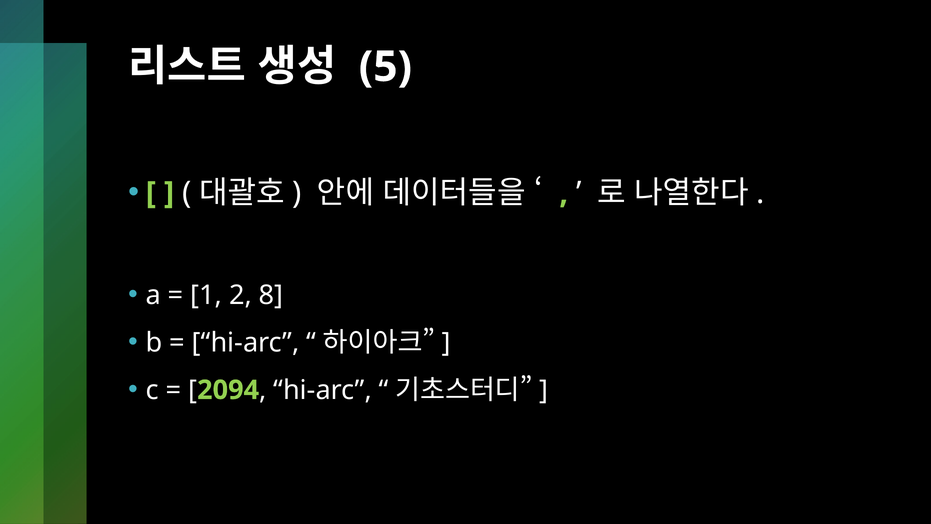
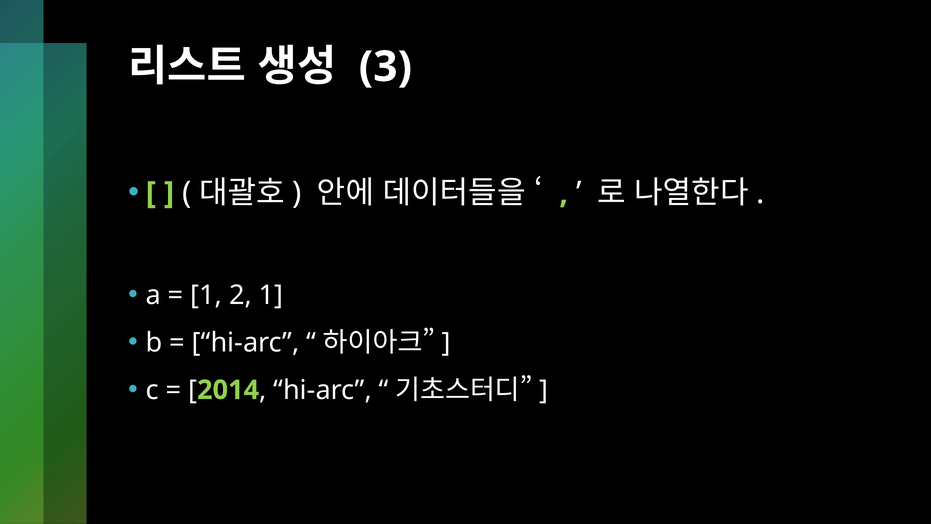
5: 5 -> 3 (385, 67)
2 8: 8 -> 1 (271, 295)
2094: 2094 -> 2014 (228, 390)
